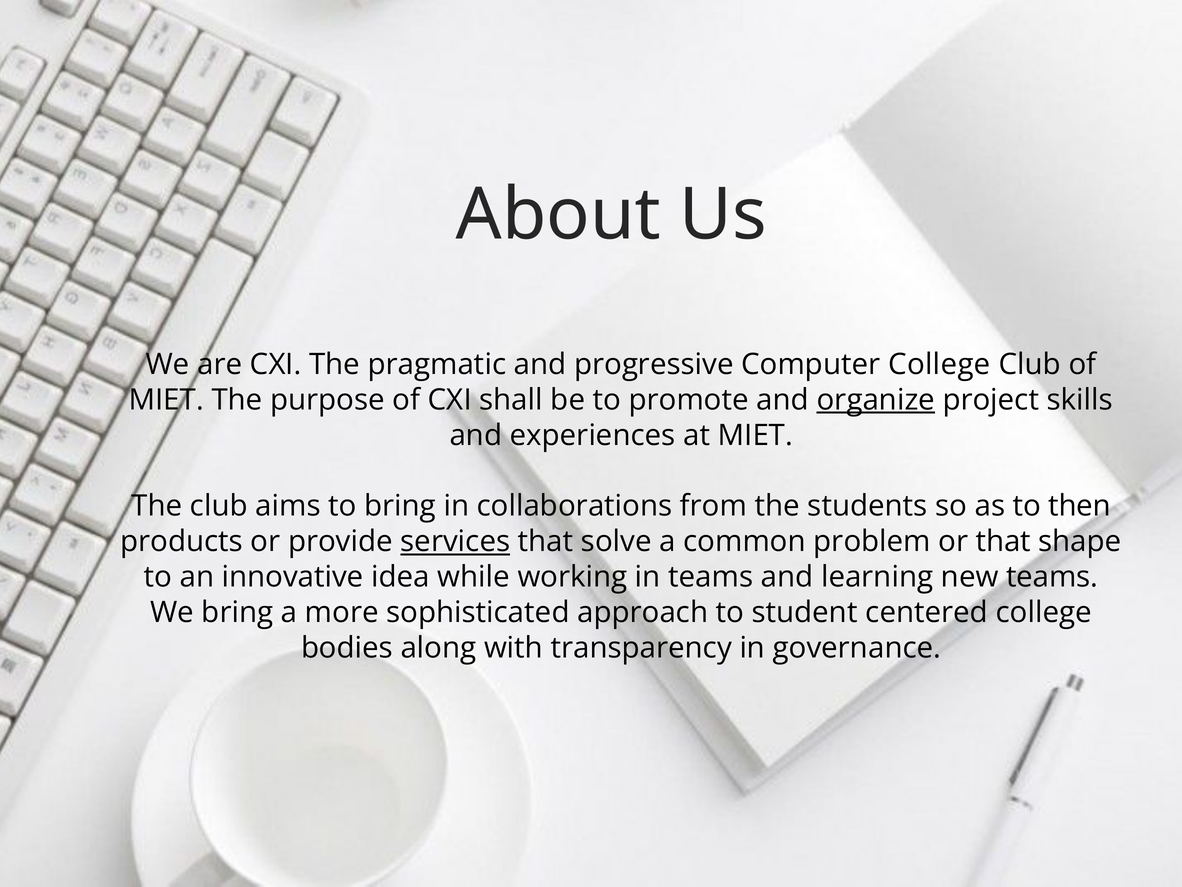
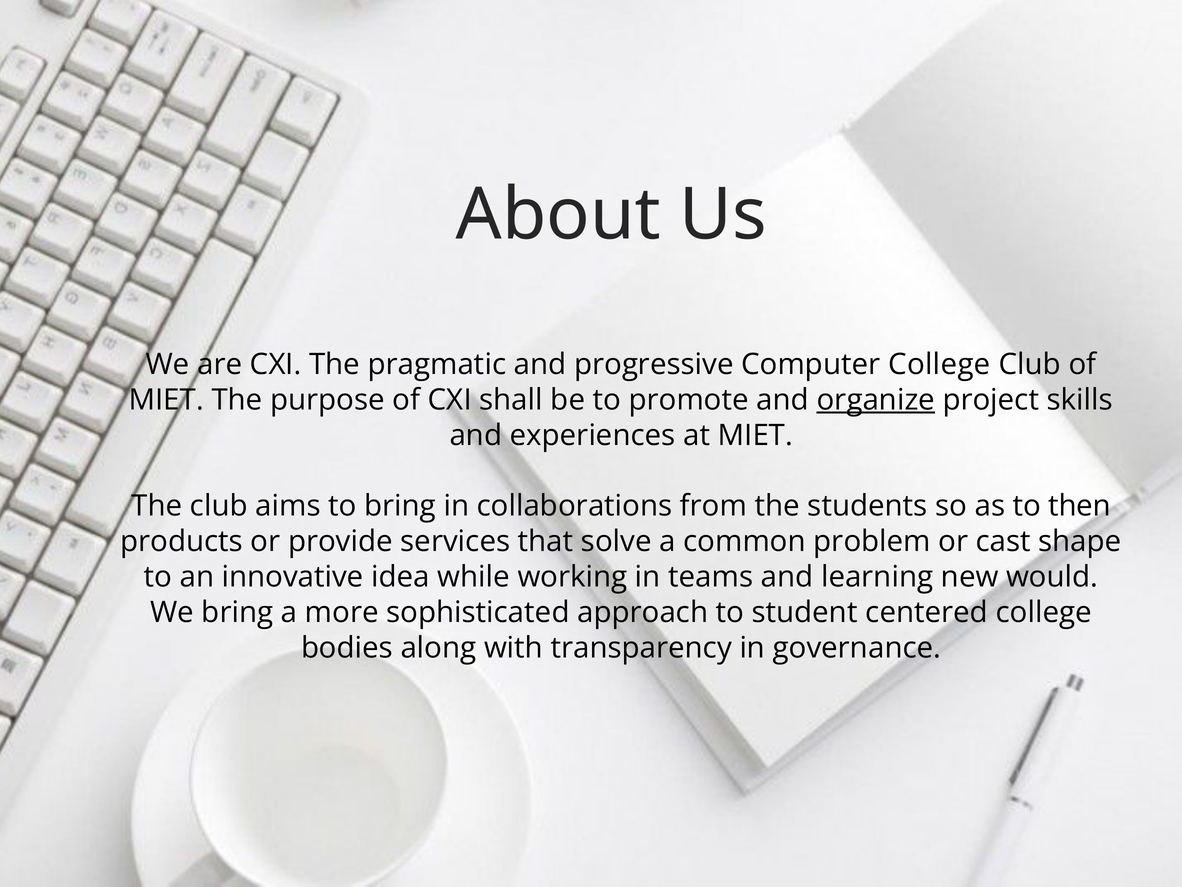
services underline: present -> none (455, 541)
or that: that -> cast (1003, 541)
new teams: teams -> would (1052, 577)
